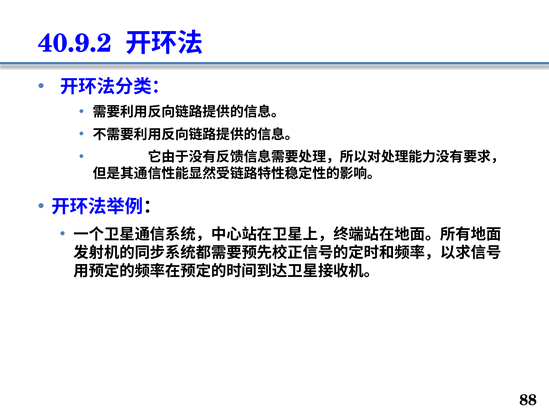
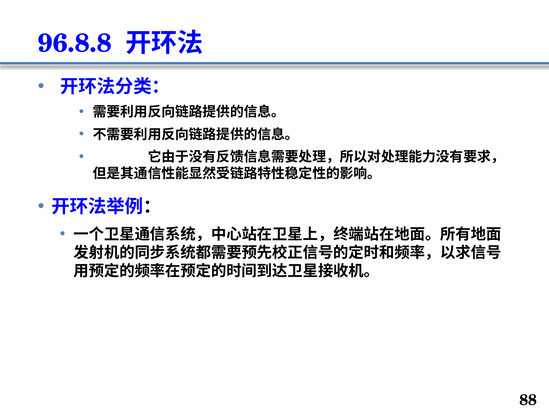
40.9.2: 40.9.2 -> 96.8.8 (75, 43)
